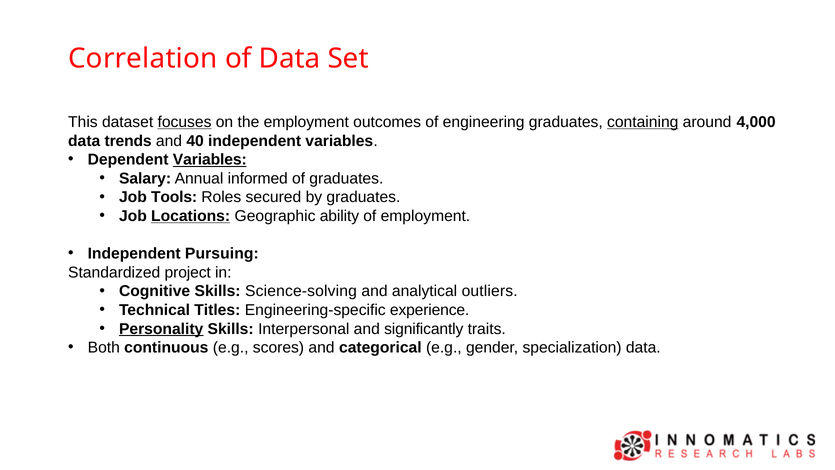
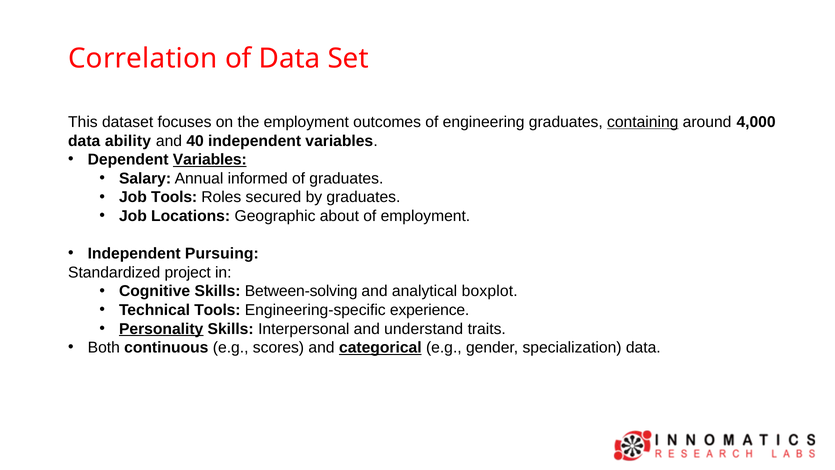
focuses underline: present -> none (185, 122)
trends: trends -> ability (128, 141)
Locations underline: present -> none (191, 216)
ability: ability -> about (339, 216)
Science-solving: Science-solving -> Between-solving (301, 291)
outliers: outliers -> boxplot (490, 291)
Technical Titles: Titles -> Tools (217, 310)
significantly: significantly -> understand (424, 329)
categorical underline: none -> present (380, 347)
